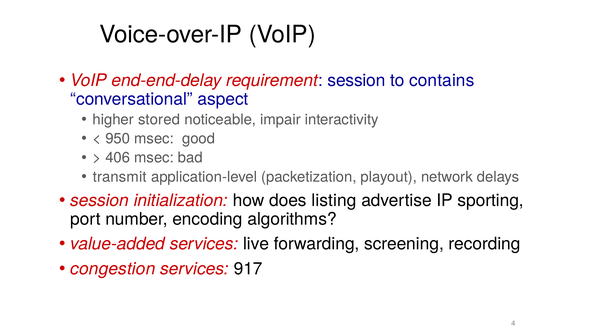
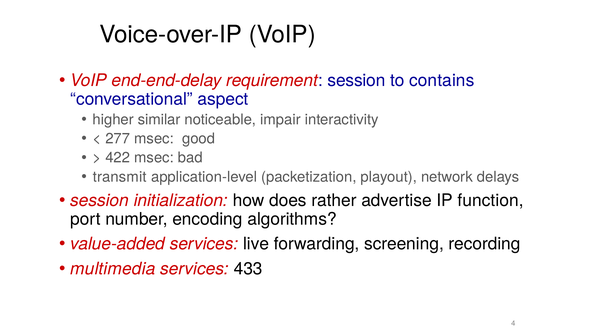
stored: stored -> similar (159, 120)
950: 950 -> 277 (118, 139)
406: 406 -> 422 (118, 158)
listing: listing -> rather (334, 200)
sporting: sporting -> function (491, 200)
congestion: congestion -> multimedia (113, 269)
917: 917 -> 433 (248, 269)
